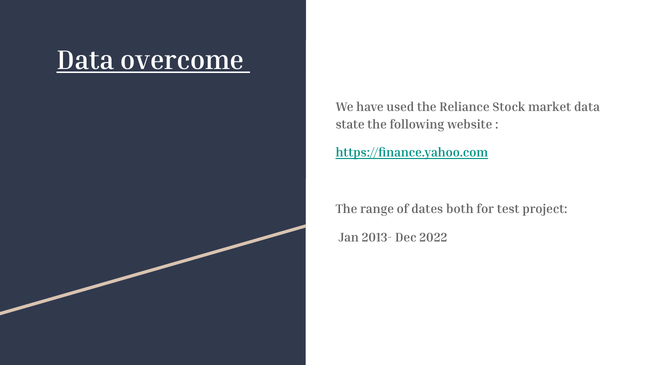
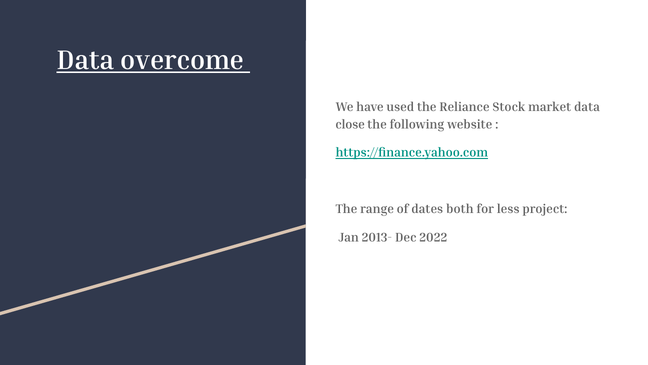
state: state -> close (350, 124)
test: test -> less (508, 209)
